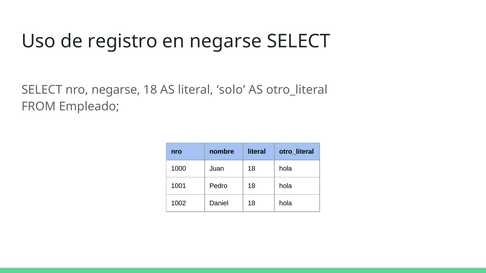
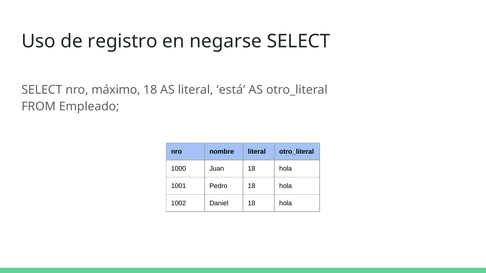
nro negarse: negarse -> máximo (116, 90)
solo: solo -> está (231, 90)
